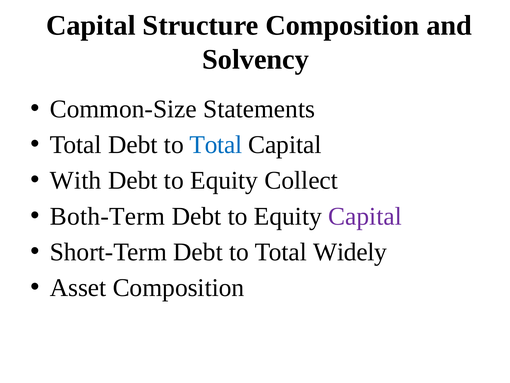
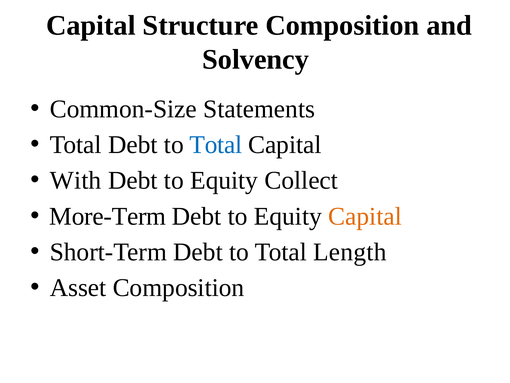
Both-Term: Both-Term -> More-Term (108, 216)
Capital colour: purple -> orange (365, 216)
Widely: Widely -> Length (350, 252)
